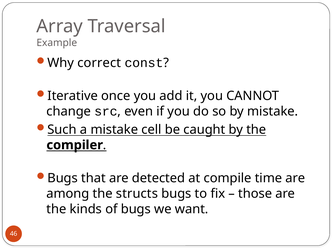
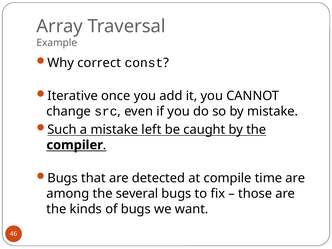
cell: cell -> left (151, 130)
structs: structs -> several (137, 194)
